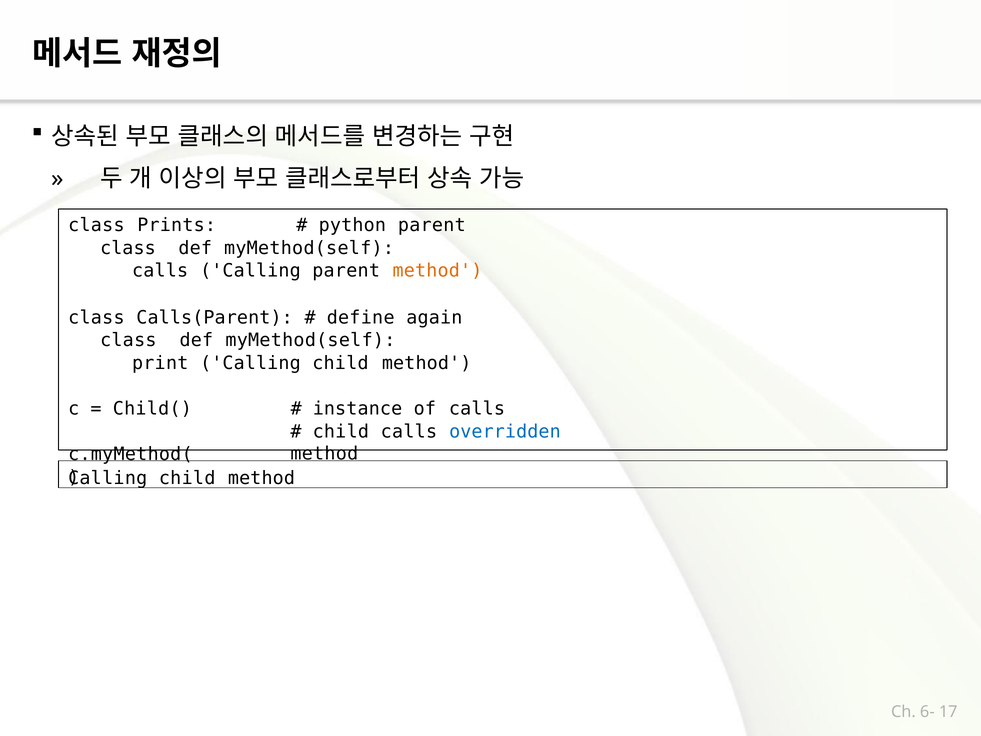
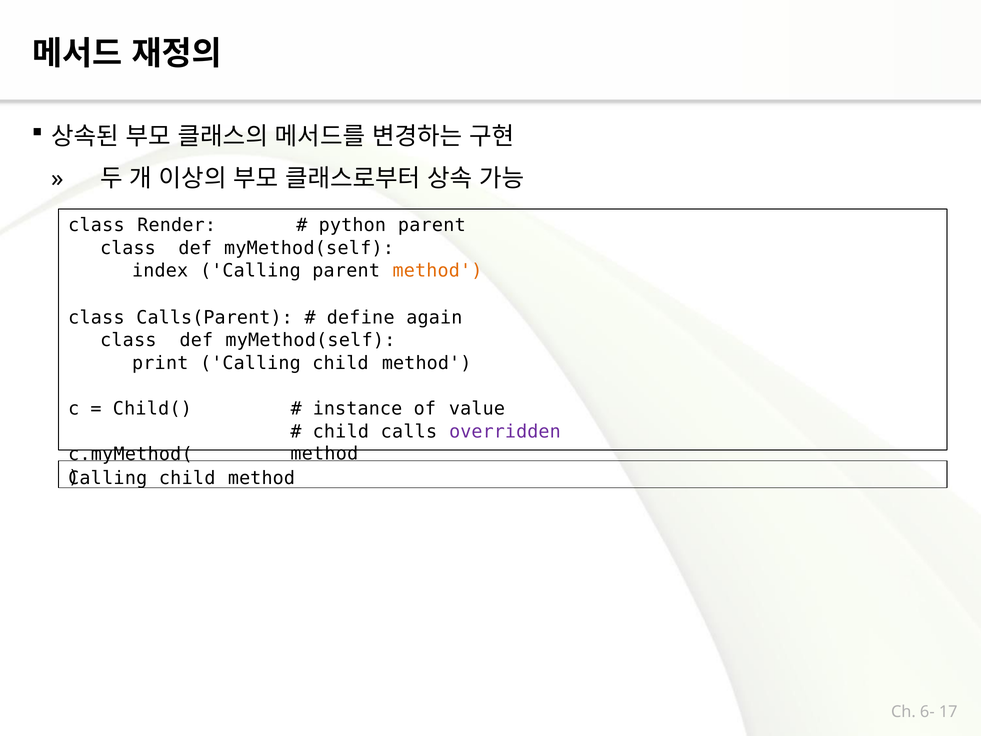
Prints: Prints -> Render (177, 225)
calls: calls -> index (160, 271)
of calls: calls -> value (477, 409)
overridden colour: blue -> purple (505, 432)
